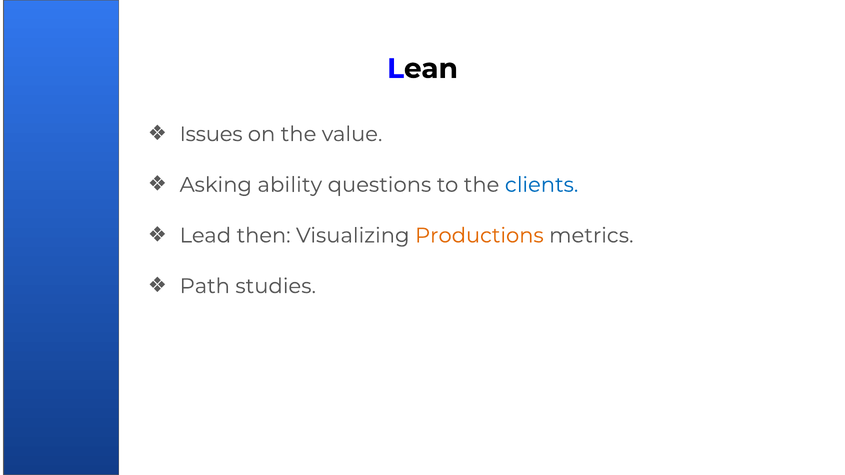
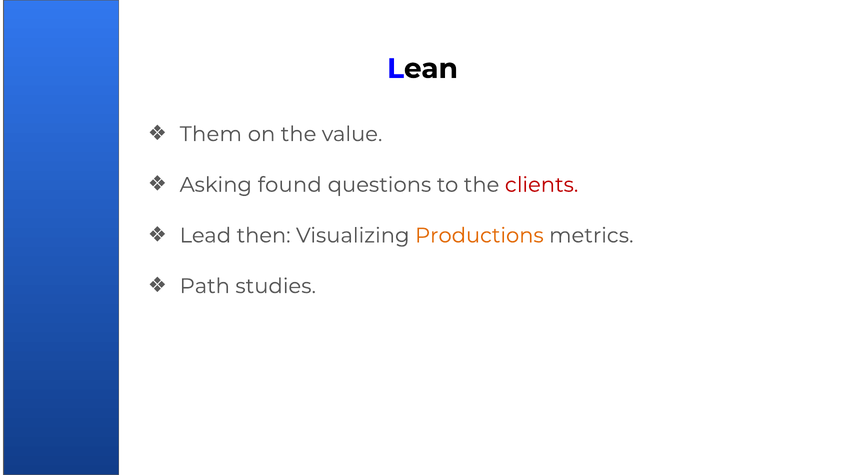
Issues: Issues -> Them (211, 134)
ability: ability -> found (290, 185)
clients colour: blue -> red (542, 185)
